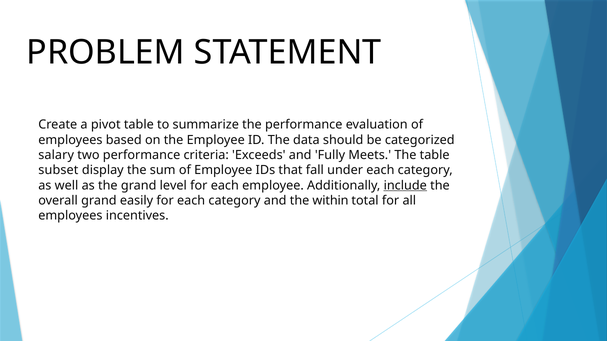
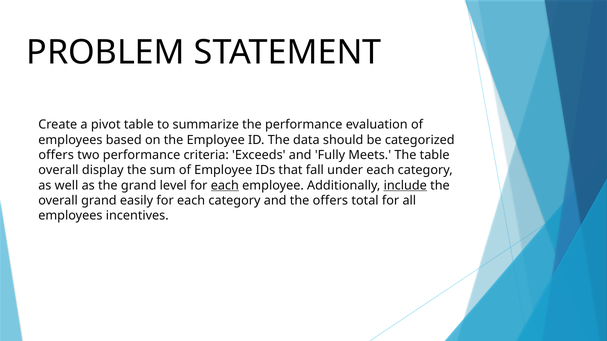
salary: salary -> offers (56, 155)
subset: subset -> overall (58, 170)
each underline: none -> present (225, 186)
the within: within -> offers (330, 201)
